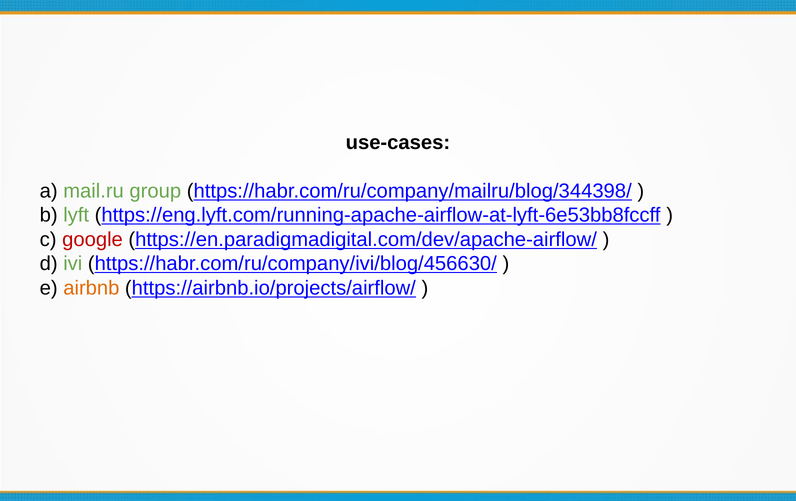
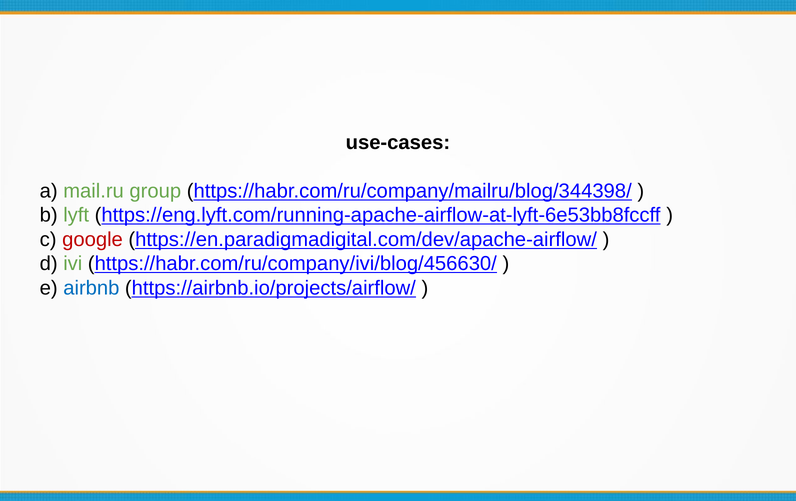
airbnb colour: orange -> blue (91, 288)
